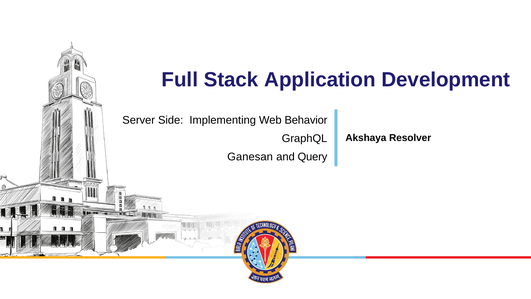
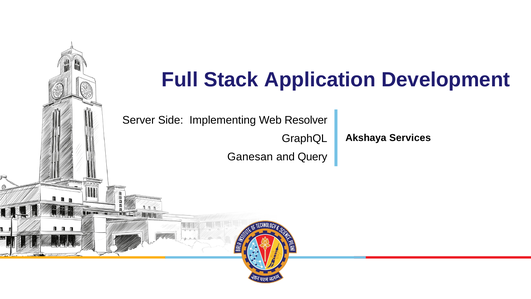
Behavior: Behavior -> Resolver (306, 120)
Resolver: Resolver -> Services (410, 138)
